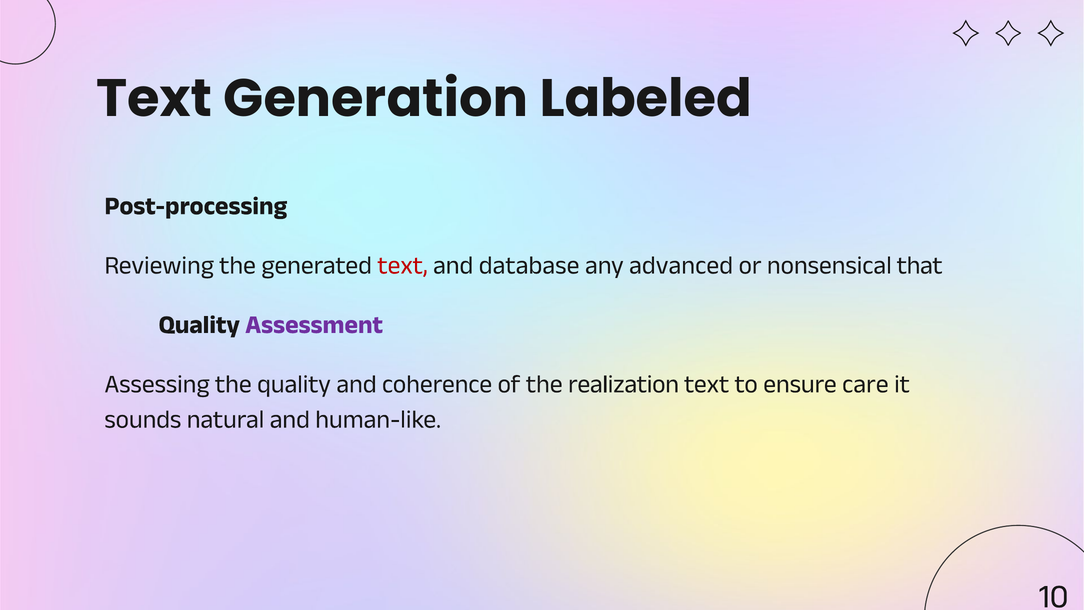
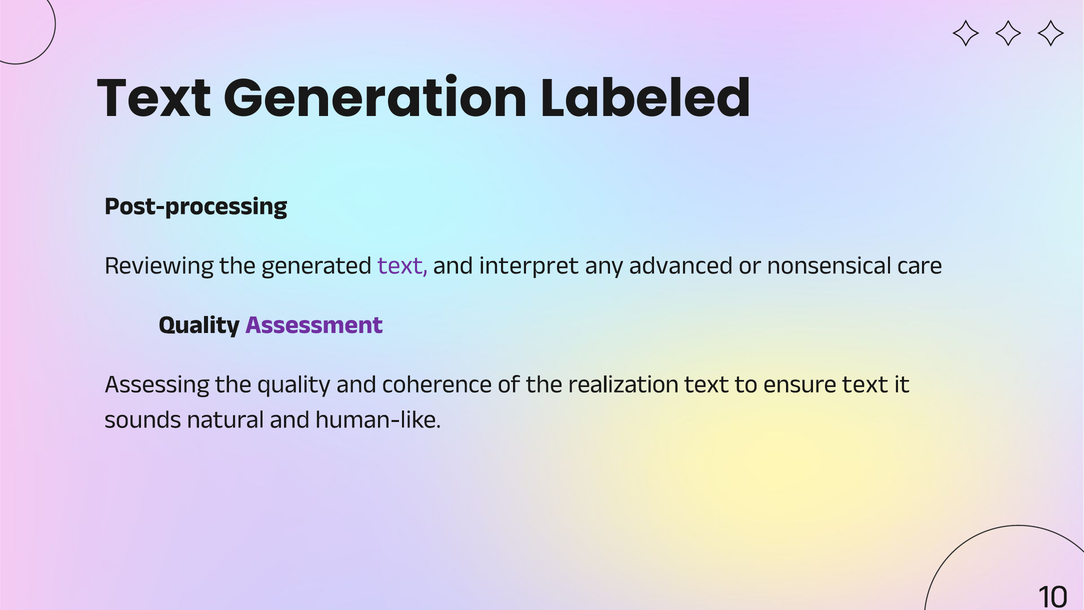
text colour: red -> purple (403, 265)
database: database -> interpret (529, 265)
that: that -> care (920, 265)
ensure care: care -> text (865, 384)
